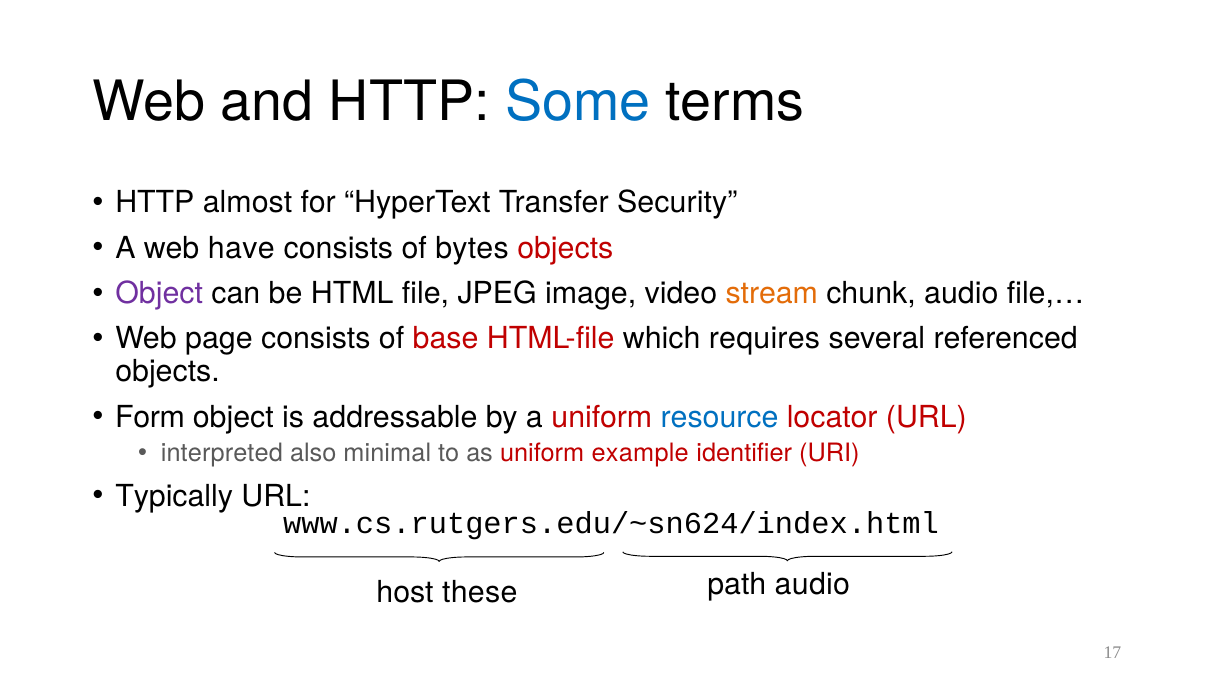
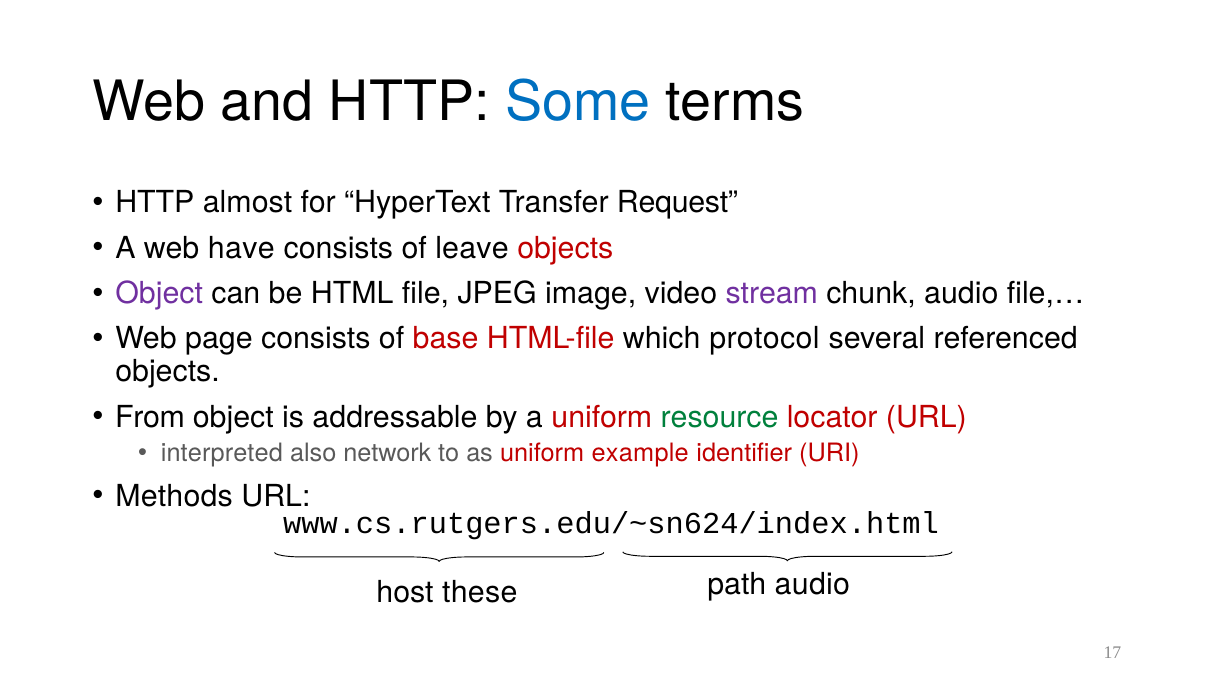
Security: Security -> Request (678, 203)
bytes: bytes -> leave (472, 248)
stream colour: orange -> purple (772, 293)
requires: requires -> protocol (764, 339)
Form: Form -> From (150, 417)
resource colour: blue -> green (720, 417)
minimal: minimal -> network (387, 453)
Typically: Typically -> Methods (174, 496)
